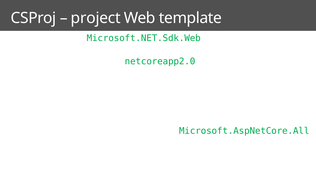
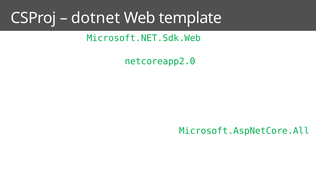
project: project -> dotnet (96, 18)
